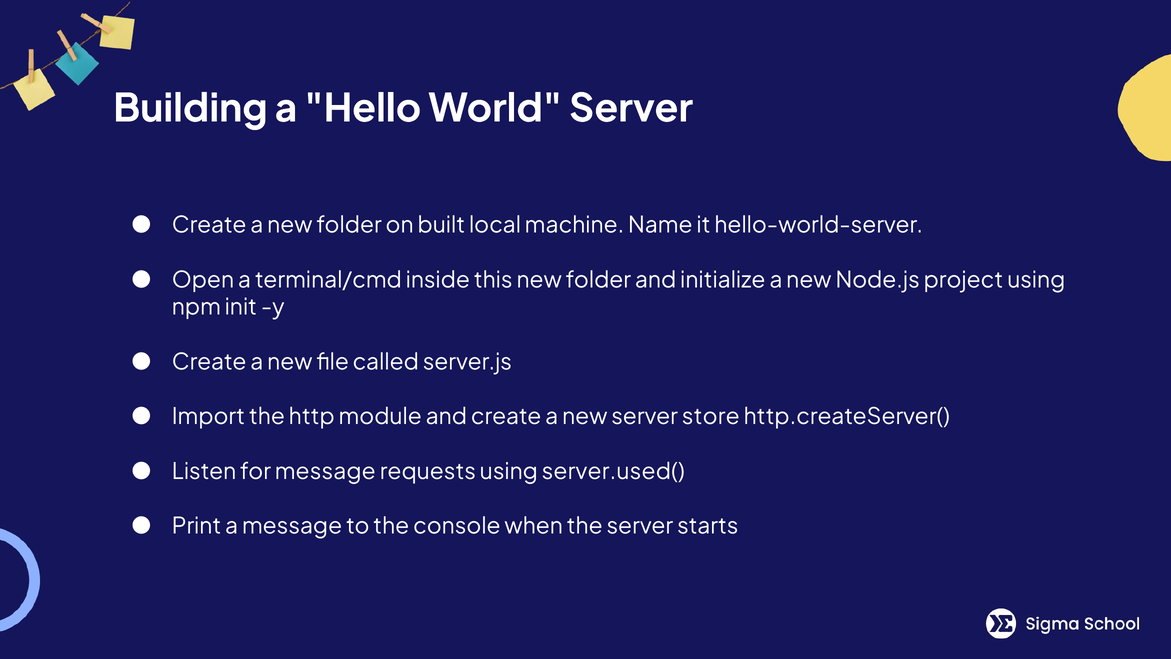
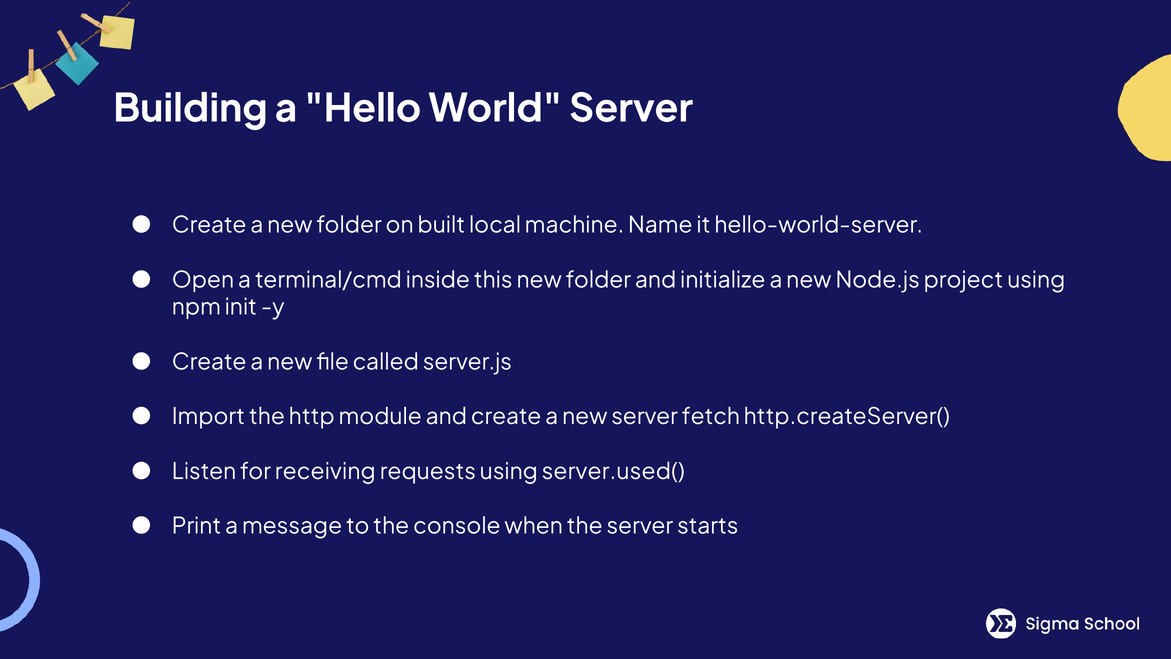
store: store -> fetch (711, 417)
for message: message -> receiving (325, 471)
